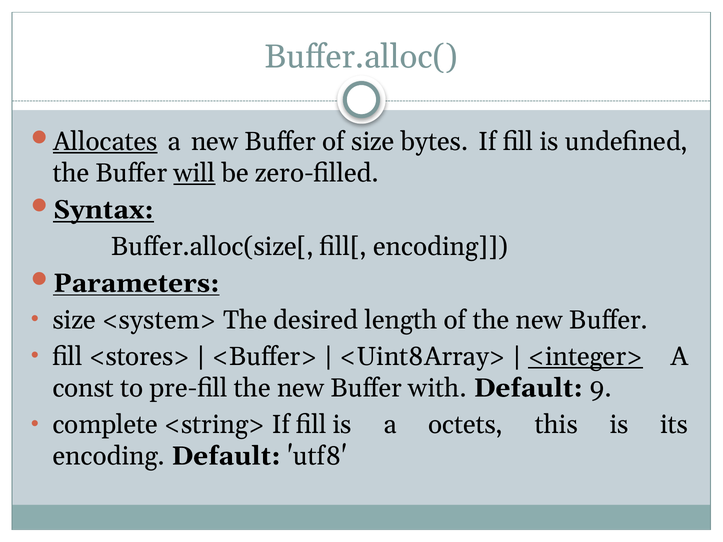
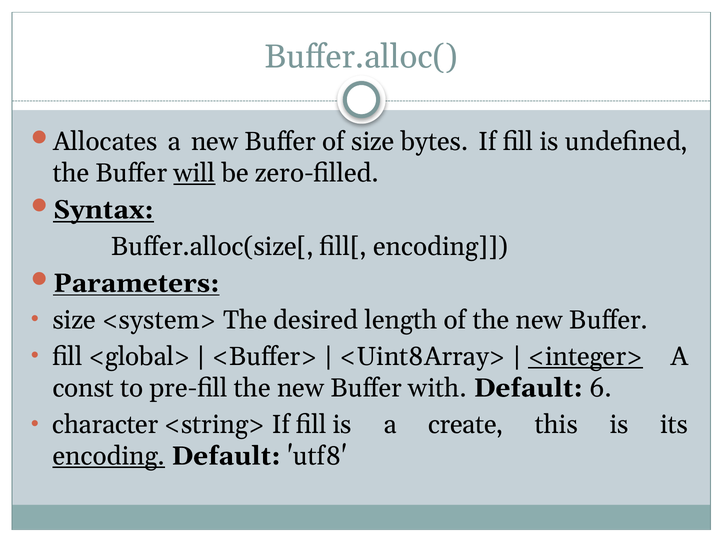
Allocates underline: present -> none (105, 142)
<stores>: <stores> -> <global> (140, 357)
9: 9 -> 6 (601, 388)
complete: complete -> character (105, 425)
octets: octets -> create (466, 425)
encoding underline: none -> present (109, 456)
